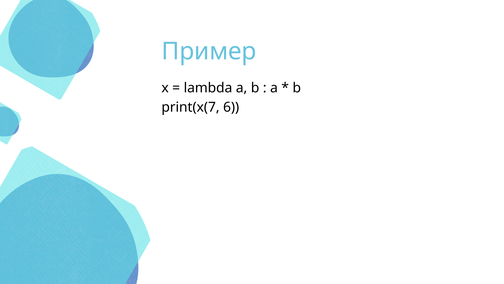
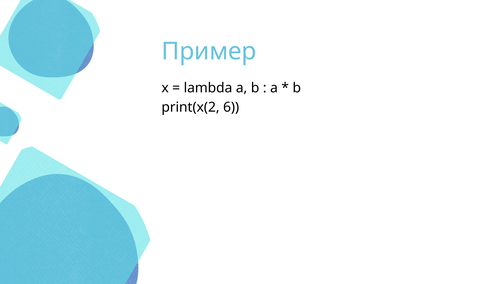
print(x(7: print(x(7 -> print(x(2 (190, 107)
